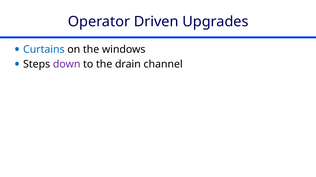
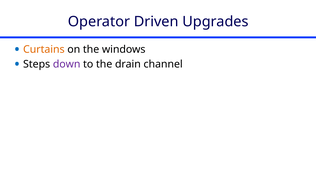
Curtains colour: blue -> orange (44, 50)
